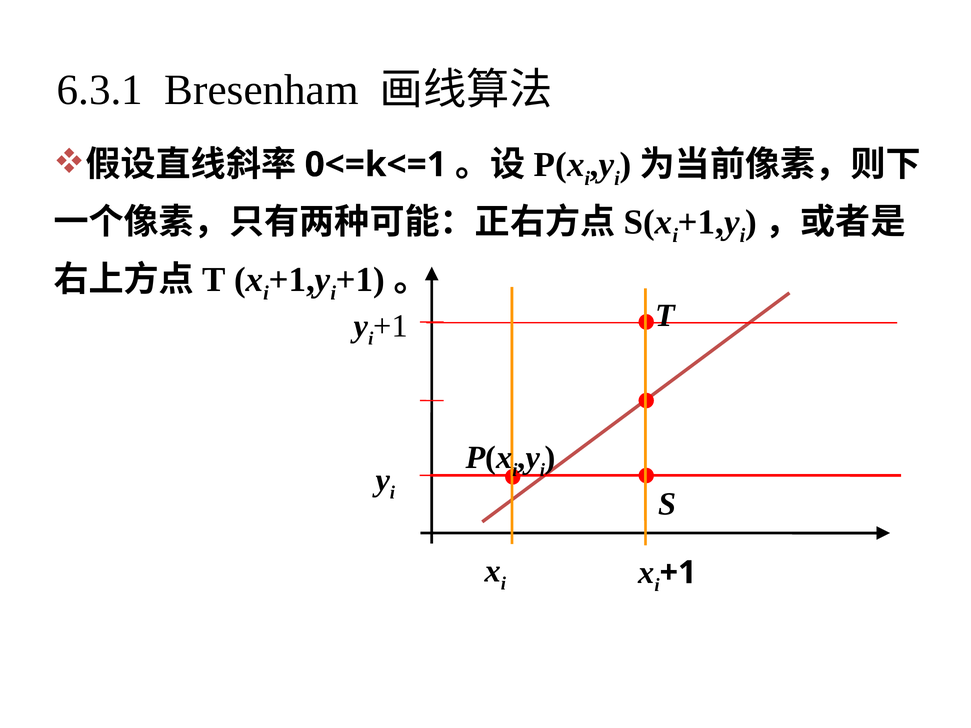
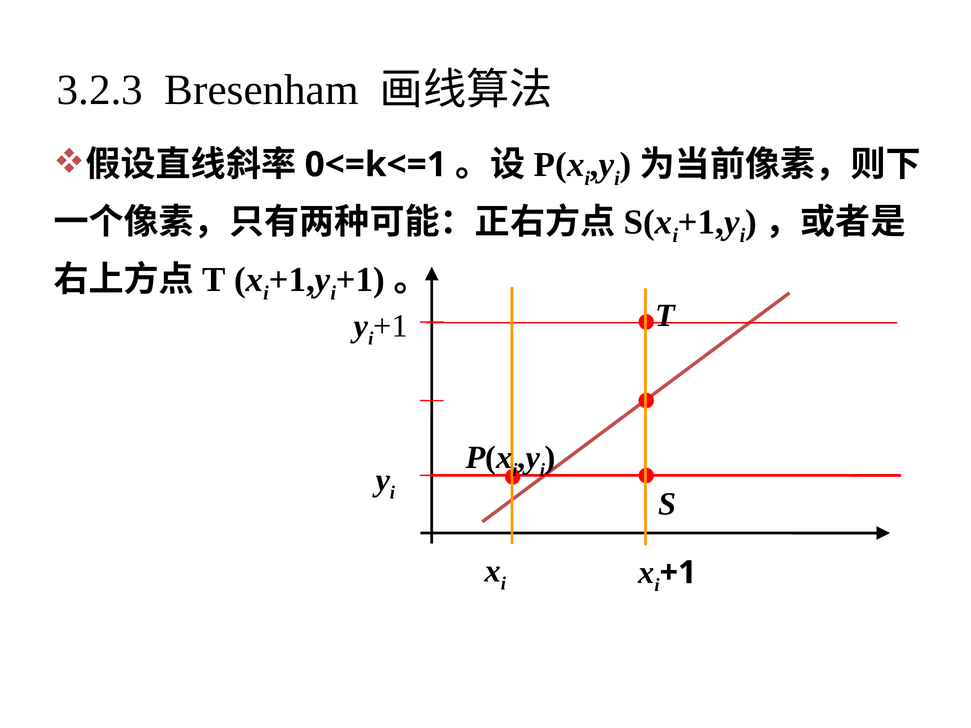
6.3.1: 6.3.1 -> 3.2.3 (100, 90)
